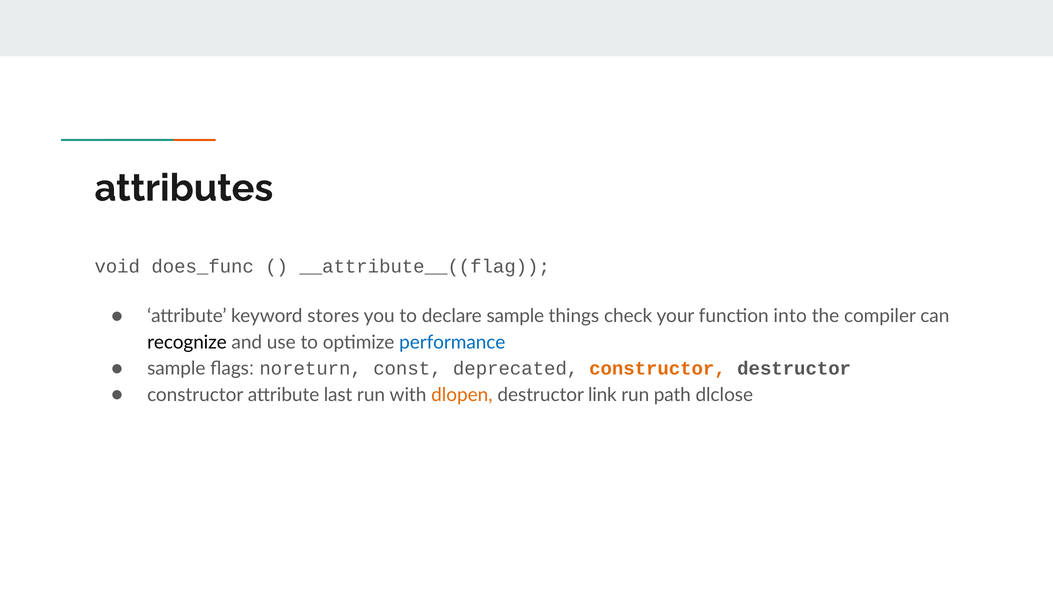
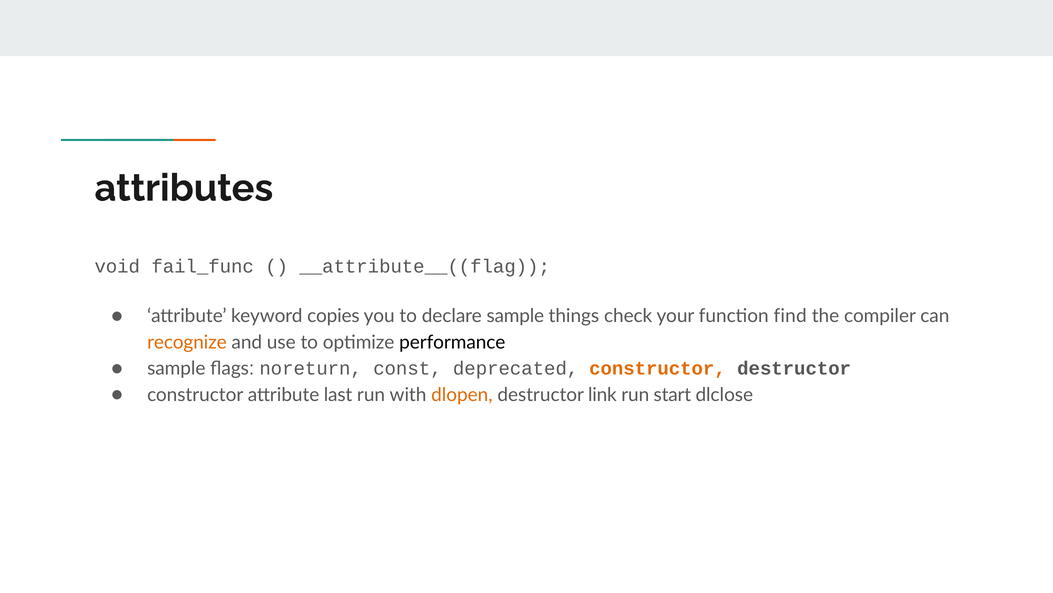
does_func: does_func -> fail_func (203, 266)
stores: stores -> copies (333, 316)
into: into -> find (790, 316)
recognize colour: black -> orange (187, 342)
performance colour: blue -> black (452, 342)
path: path -> start (672, 394)
